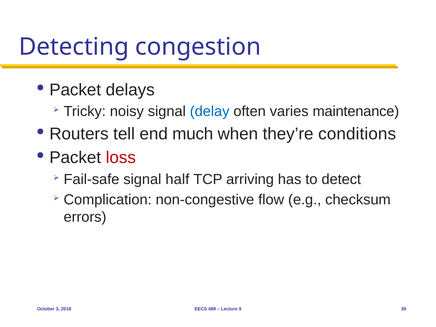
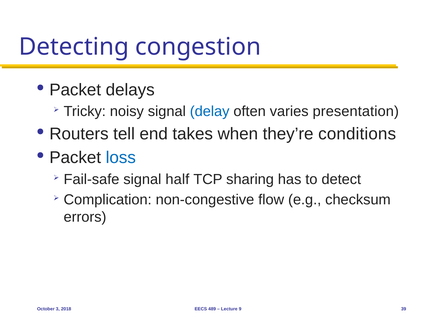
maintenance: maintenance -> presentation (356, 111)
much: much -> takes (193, 134)
loss colour: red -> blue (121, 158)
arriving: arriving -> sharing (250, 179)
